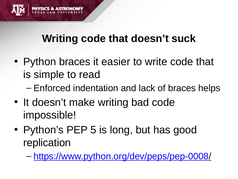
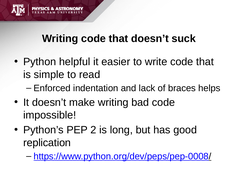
Python braces: braces -> helpful (75, 62)
5: 5 -> 2 (93, 130)
